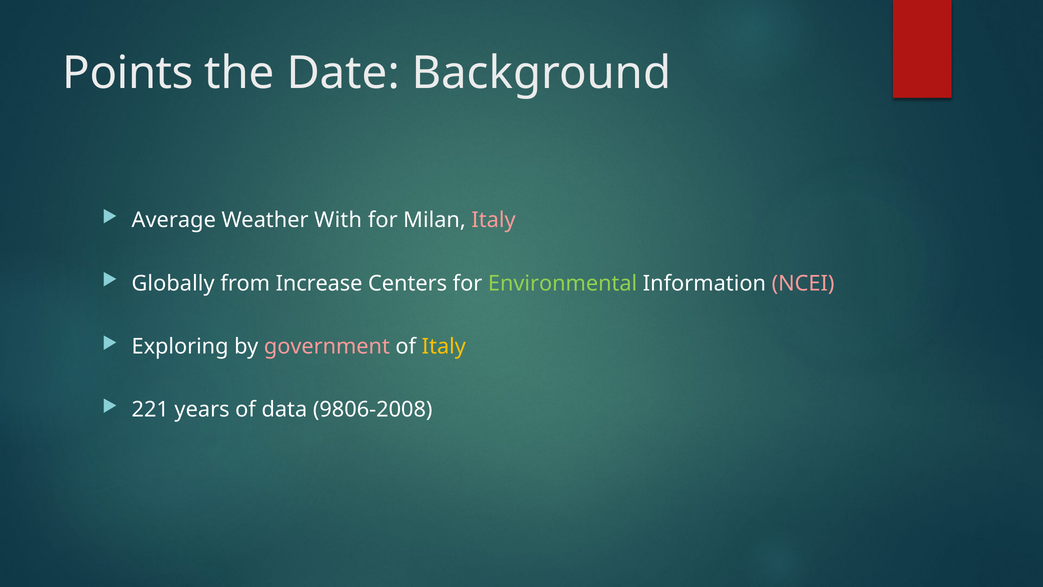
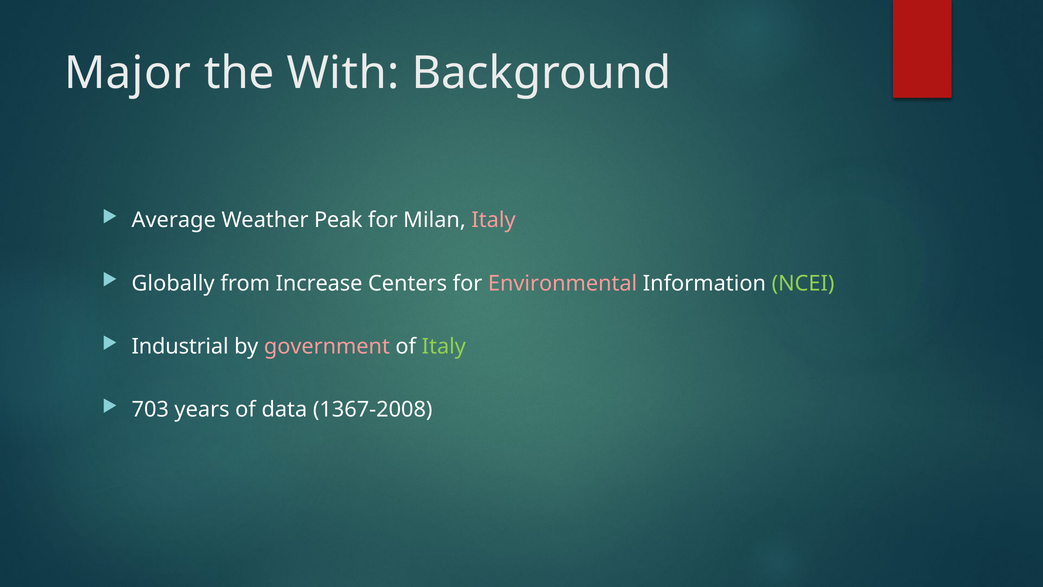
Points: Points -> Major (128, 73)
Date: Date -> With (343, 73)
With: With -> Peak (338, 220)
Environmental colour: light green -> pink (563, 283)
NCEI colour: pink -> light green (803, 283)
Exploring: Exploring -> Industrial (180, 346)
Italy colour: yellow -> light green (444, 346)
221: 221 -> 703 (150, 409)
9806-2008: 9806-2008 -> 1367-2008 (373, 409)
